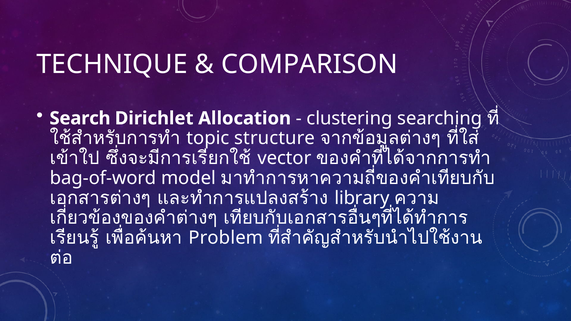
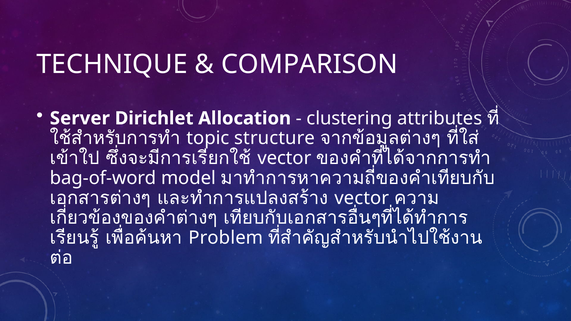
Search: Search -> Server (80, 118)
searching: searching -> attributes (440, 118)
library: library -> vector (362, 198)
